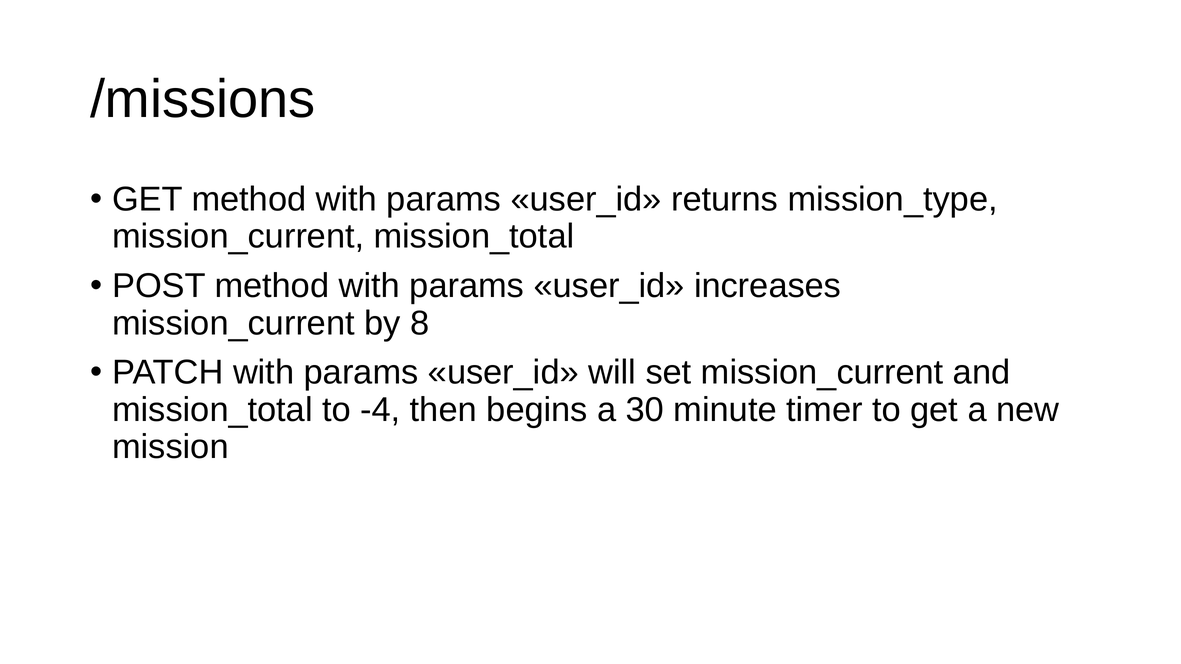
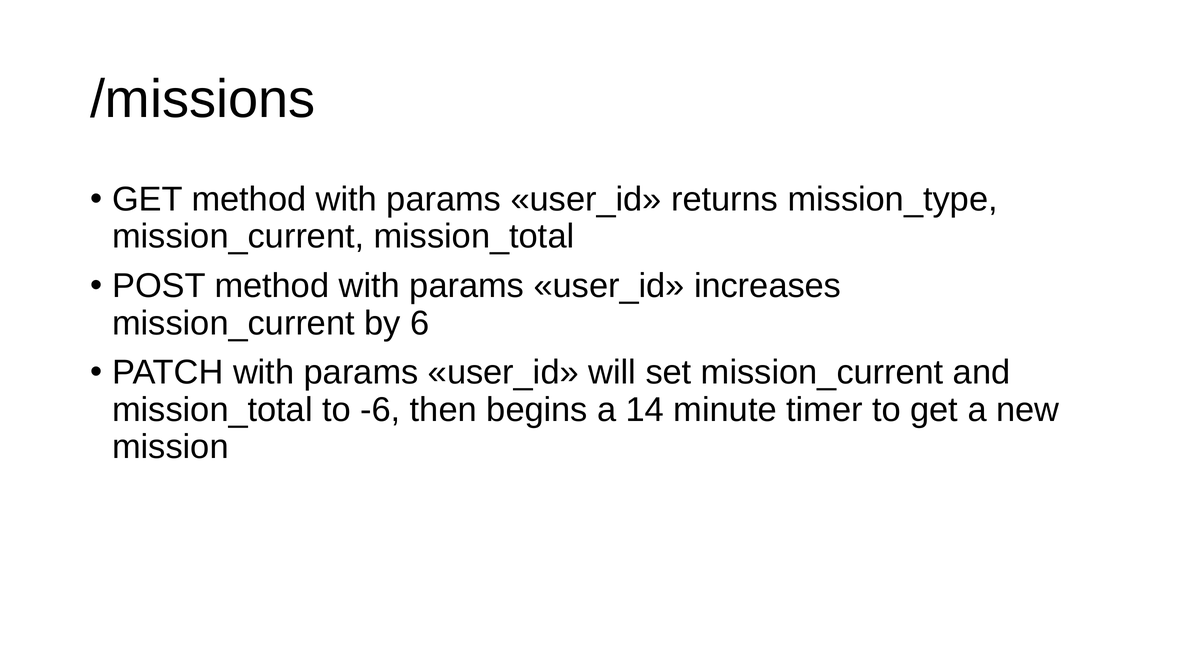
8: 8 -> 6 (420, 323)
-4: -4 -> -6 (380, 410)
30: 30 -> 14 (645, 410)
